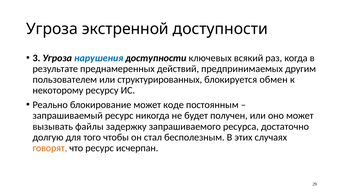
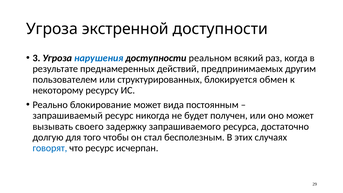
ключевых: ключевых -> реальном (210, 58)
коде: коде -> вида (174, 105)
файлы: файлы -> своего (89, 126)
говорят colour: orange -> blue (50, 148)
